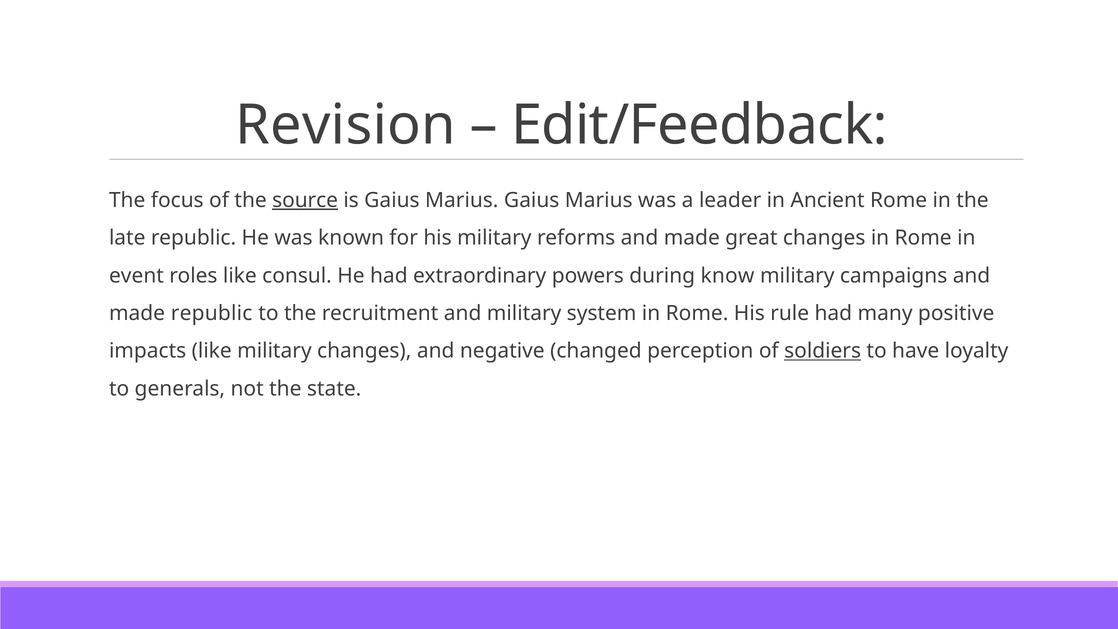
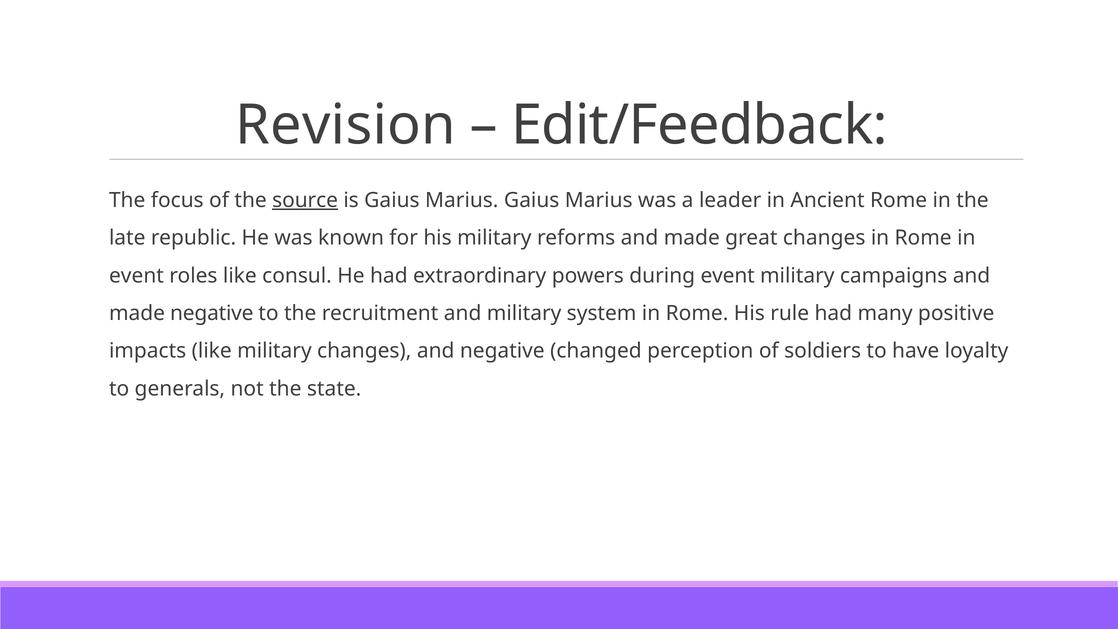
during know: know -> event (728, 276)
made republic: republic -> negative (212, 313)
soldiers underline: present -> none (823, 351)
